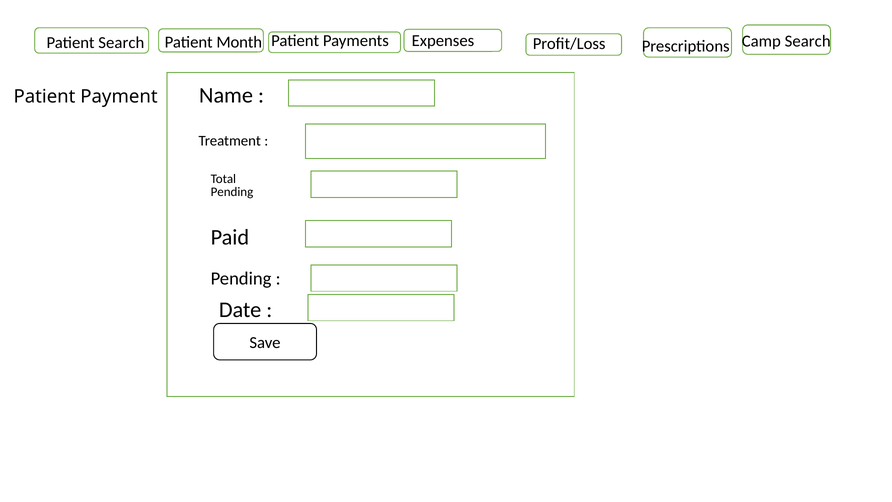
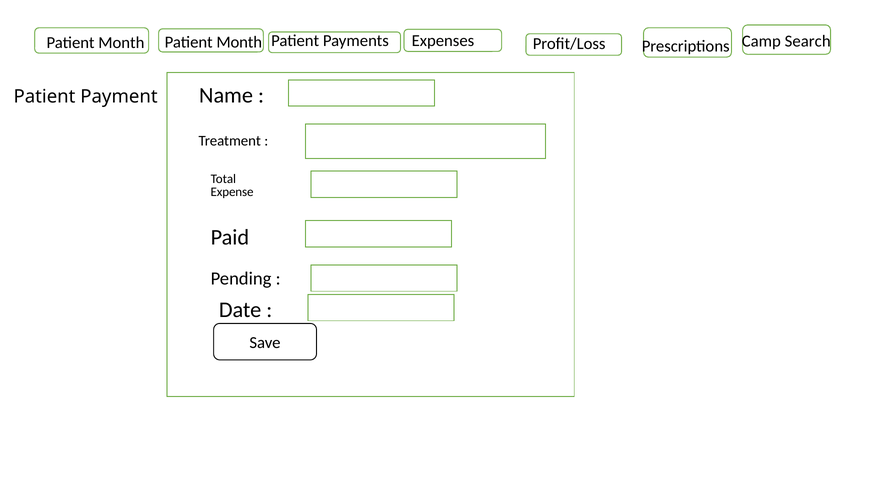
Search: Search -> Month (121, 43)
Pending: Pending -> Expense (232, 192)
